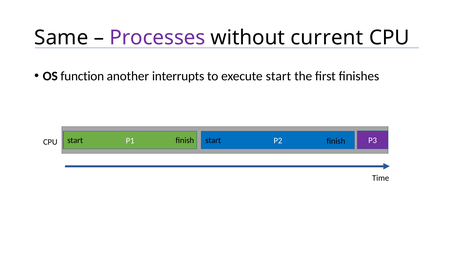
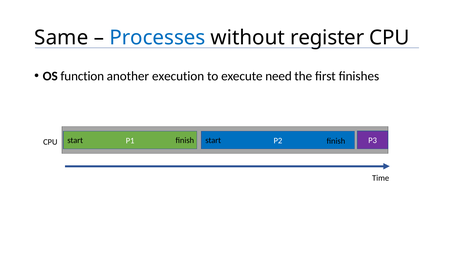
Processes colour: purple -> blue (157, 38)
current: current -> register (327, 38)
interrupts: interrupts -> execution (178, 76)
execute start: start -> need (279, 76)
